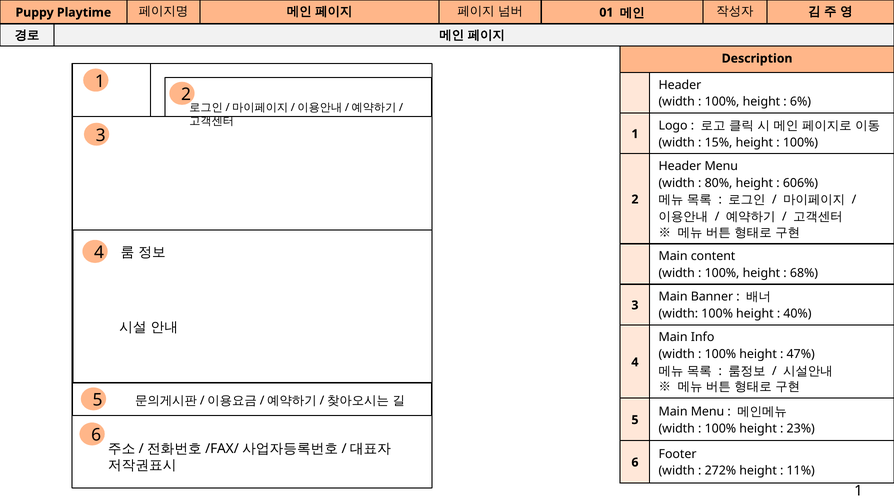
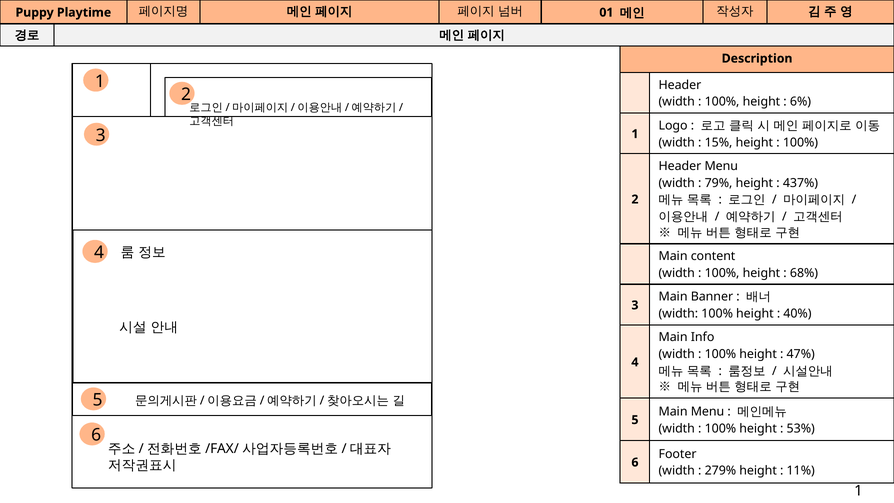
80%: 80% -> 79% (719, 183)
606%: 606% -> 437% (800, 183)
23%: 23% -> 53% (801, 428)
272%: 272% -> 279% (720, 471)
